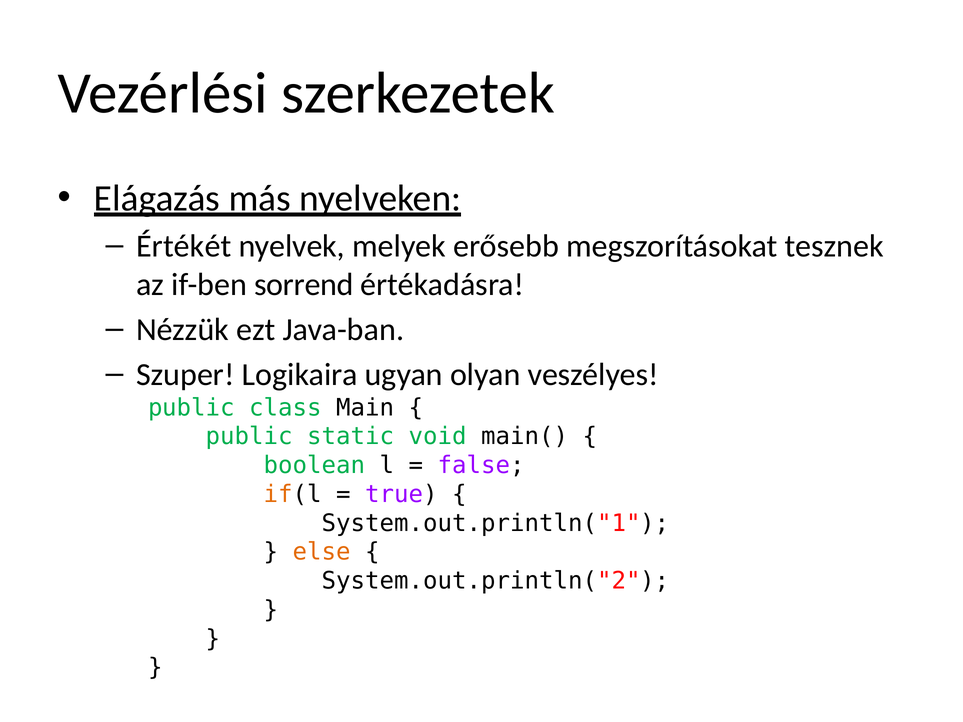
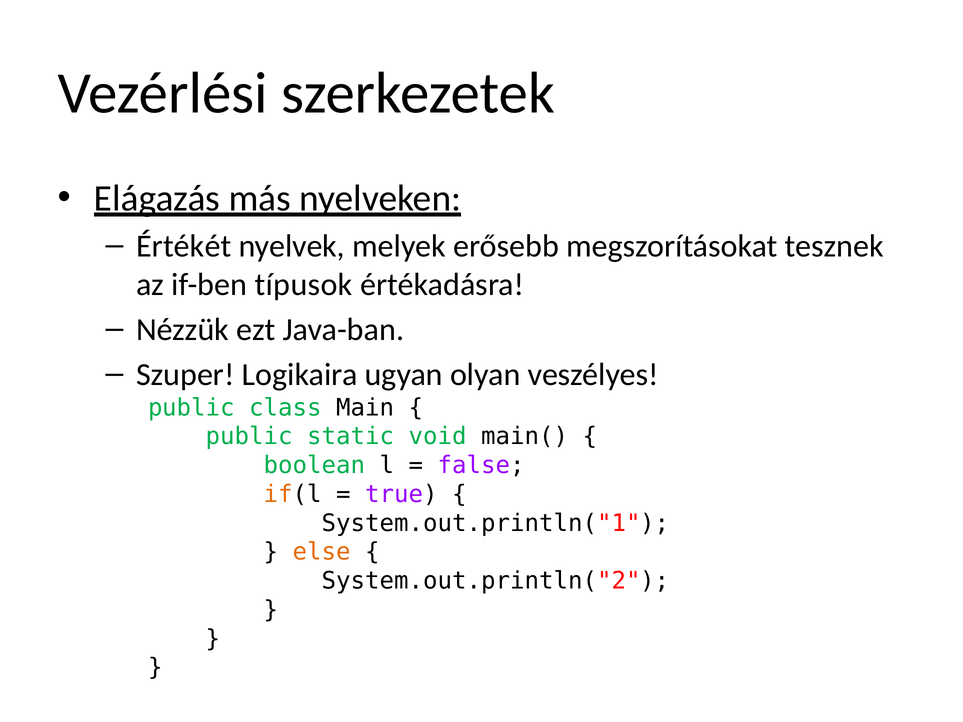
sorrend: sorrend -> típusok (304, 285)
